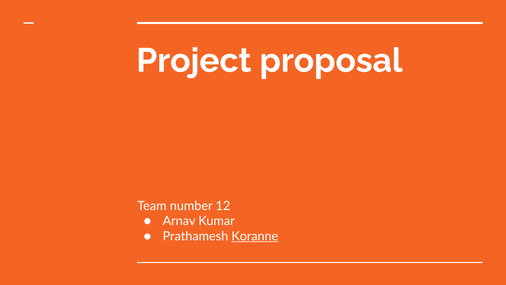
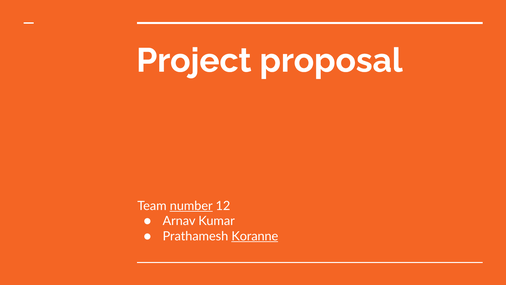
number underline: none -> present (191, 206)
